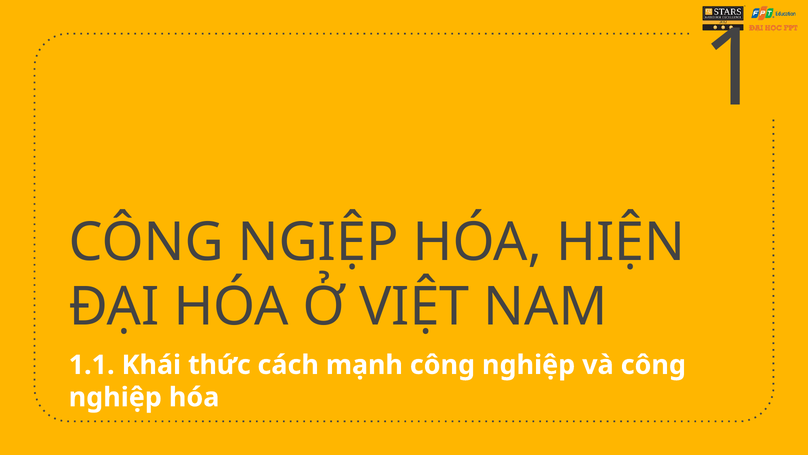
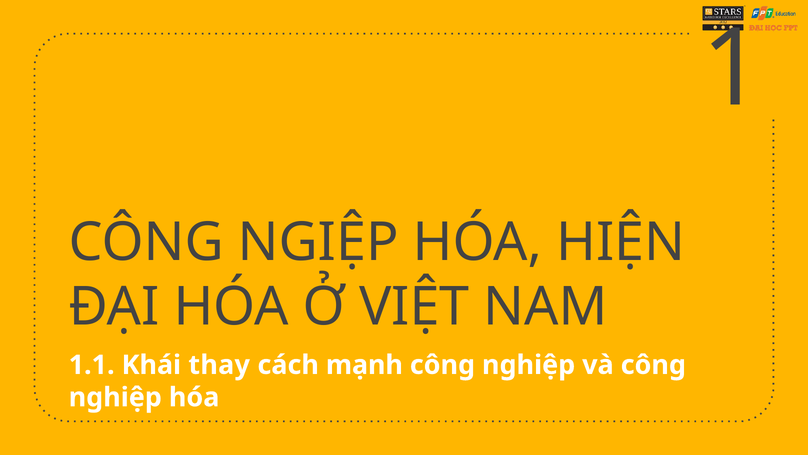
thức: thức -> thay (219, 365)
